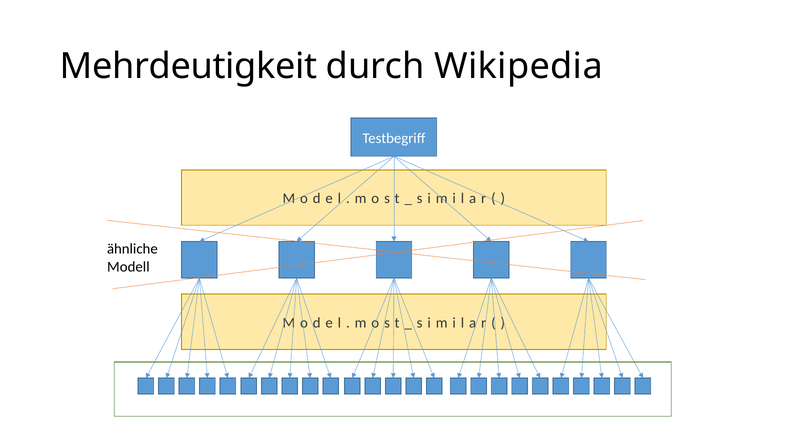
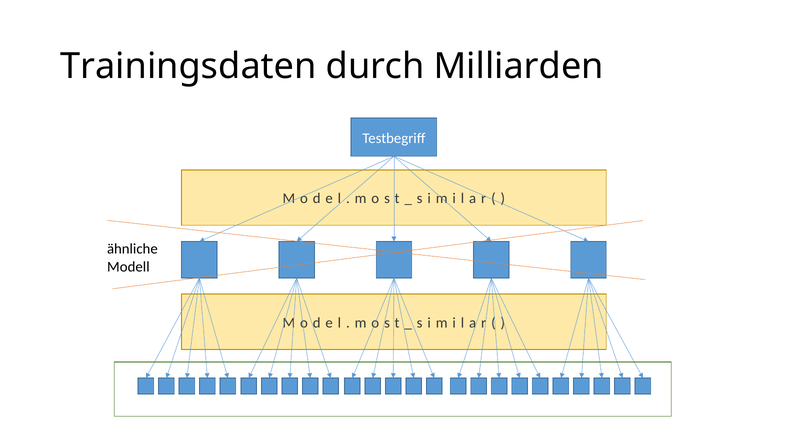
Mehrdeutigkeit: Mehrdeutigkeit -> Trainingsdaten (188, 66)
Wikipedia: Wikipedia -> Milliarden (519, 66)
